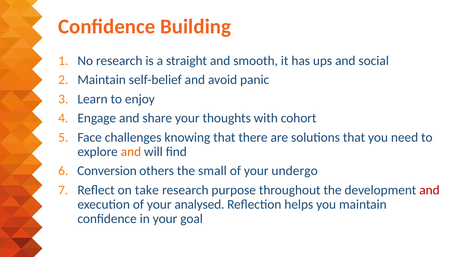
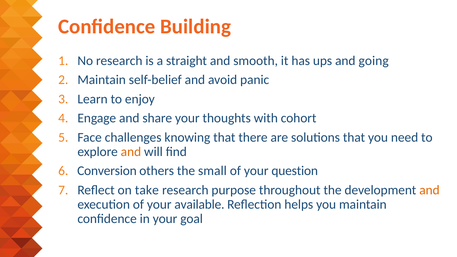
social: social -> going (374, 61)
undergo: undergo -> question (295, 171)
and colour: red -> orange (429, 190)
analysed: analysed -> available (199, 204)
